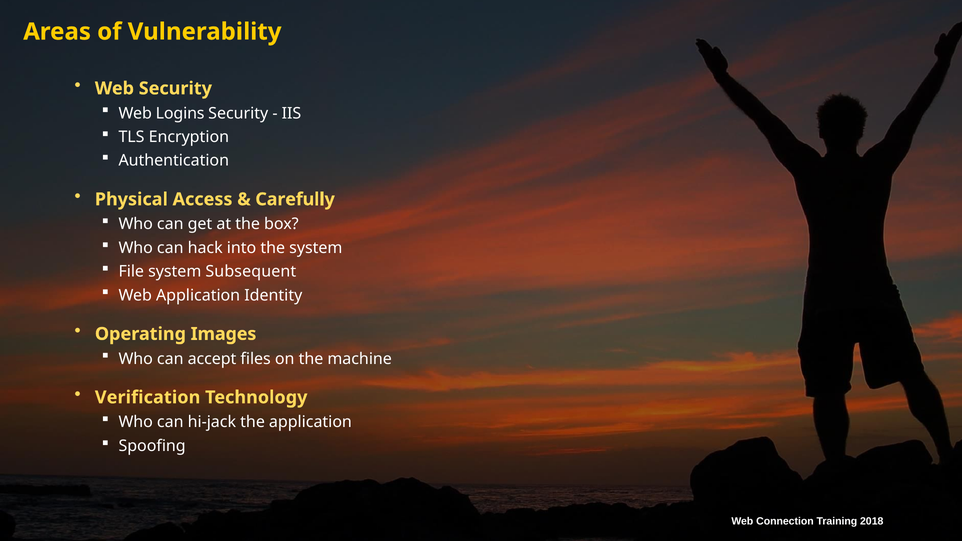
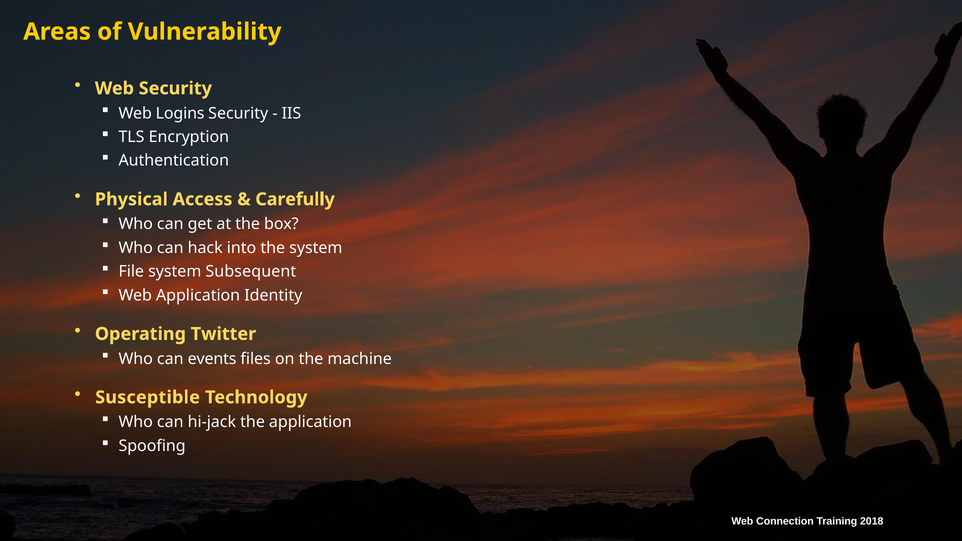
Images: Images -> Twitter (223, 334)
accept: accept -> events (212, 359)
Verification: Verification -> Susceptible (148, 397)
